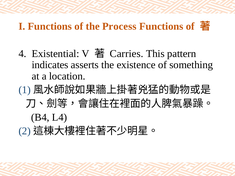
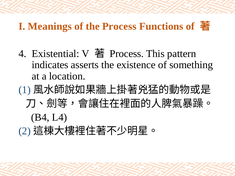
I Functions: Functions -> Meanings (50, 26)
Carries: Carries -> Process (127, 54)
